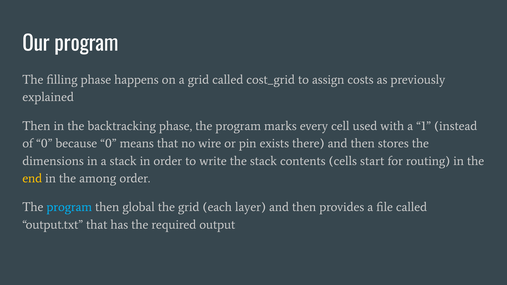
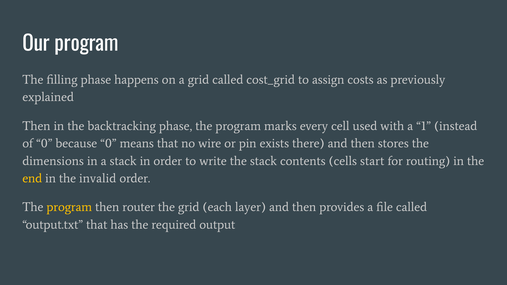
among: among -> invalid (98, 178)
program colour: light blue -> yellow (69, 207)
global: global -> router (139, 207)
